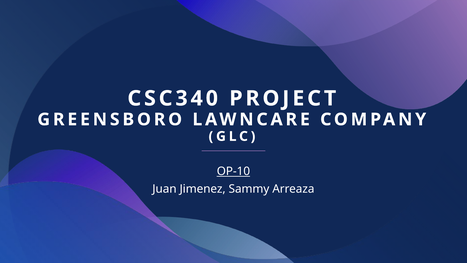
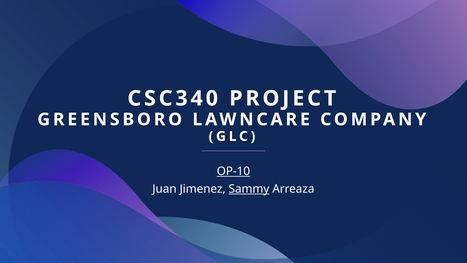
Sammy underline: none -> present (249, 189)
